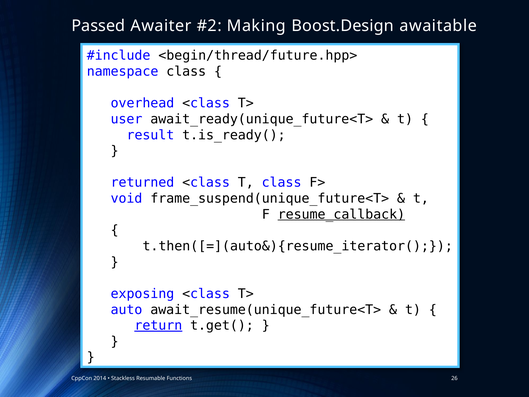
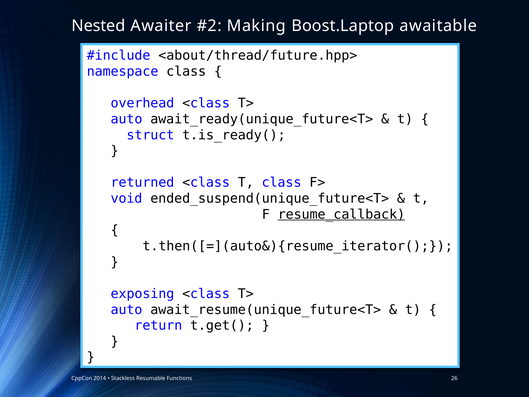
Passed: Passed -> Nested (98, 26)
Boost.Design: Boost.Design -> Boost.Laptop (343, 26)
<begin/thread/future.hpp>: <begin/thread/future.hpp> -> <about/thread/future.hpp> (258, 56)
user: user -> auto (127, 119)
result: result -> struct (150, 135)
frame_suspend(unique_future<T>: frame_suspend(unique_future<T> -> ended_suspend(unique_future<T> (270, 198)
return underline: present -> none (158, 325)
